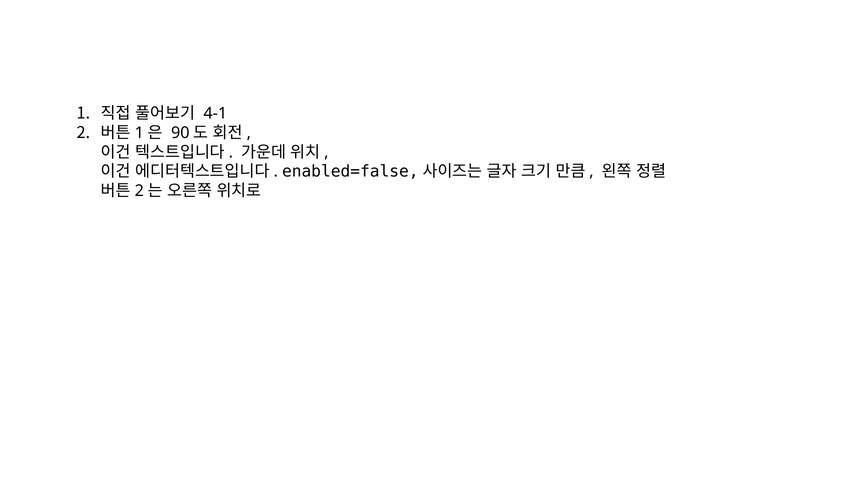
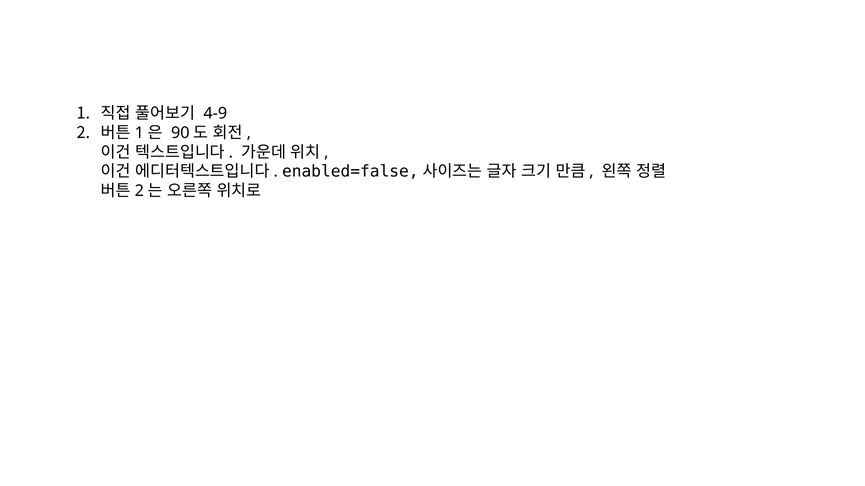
4-1: 4-1 -> 4-9 (215, 113)
